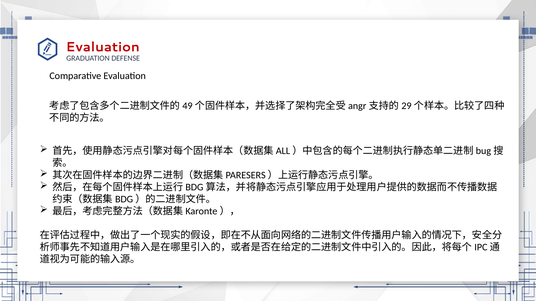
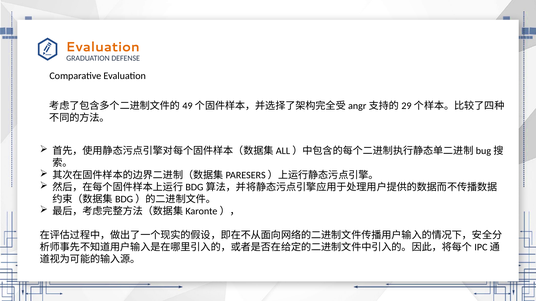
Evaluation colour: red -> orange (103, 47)
